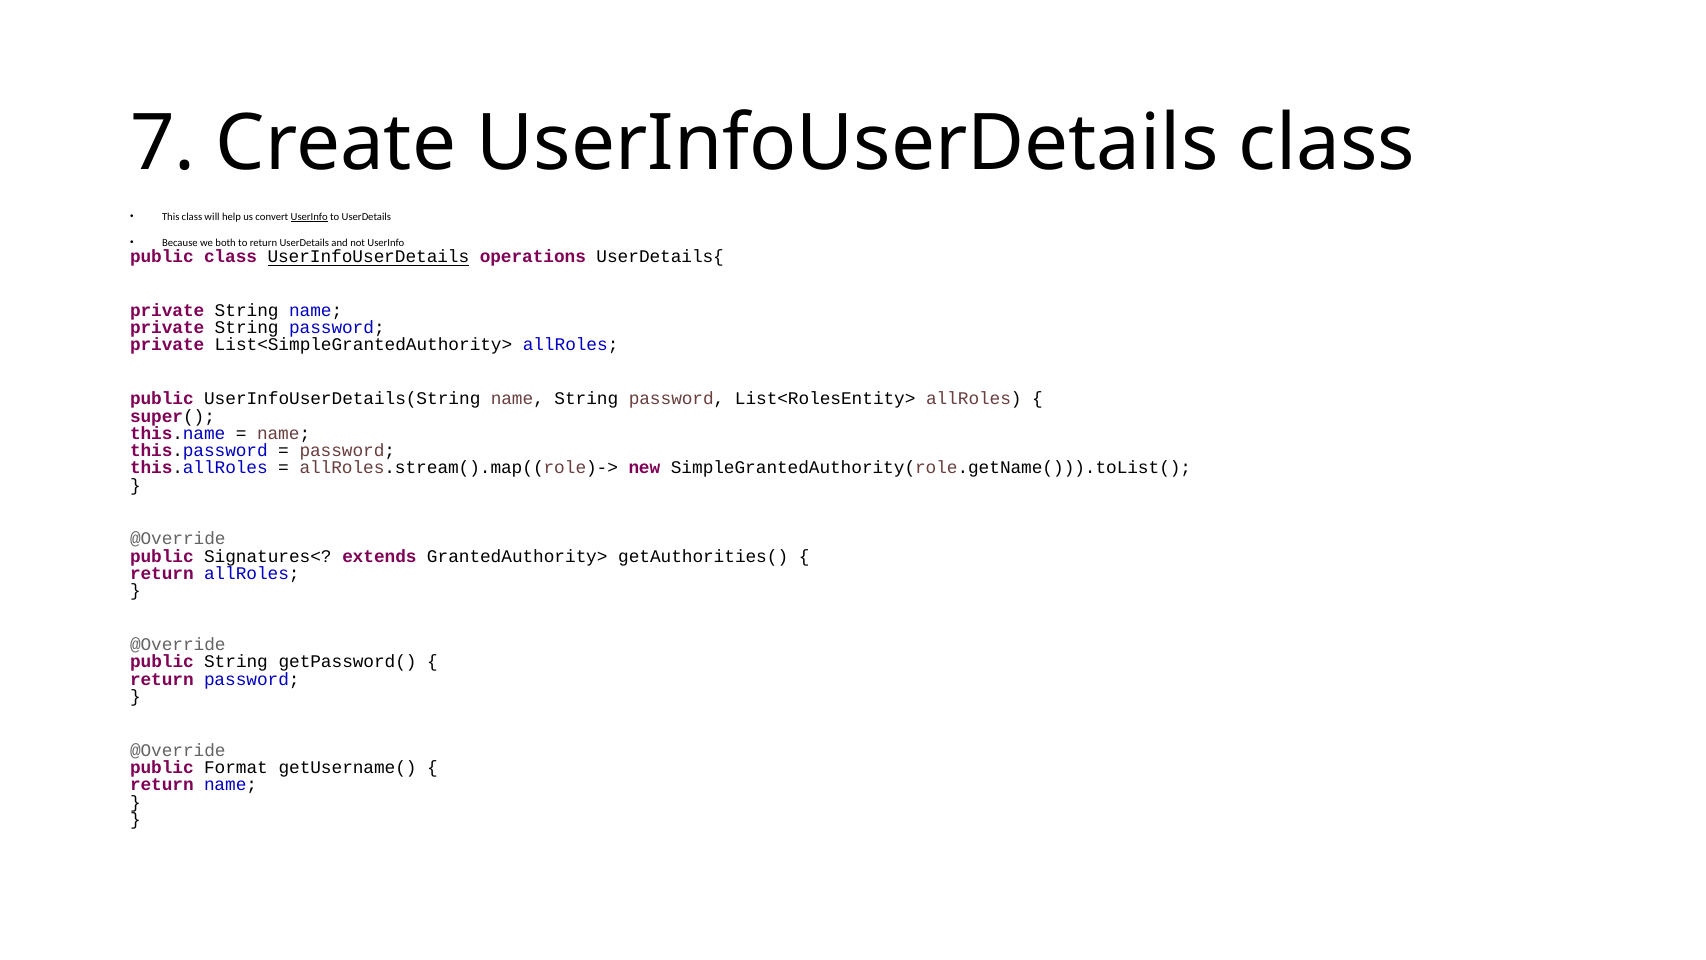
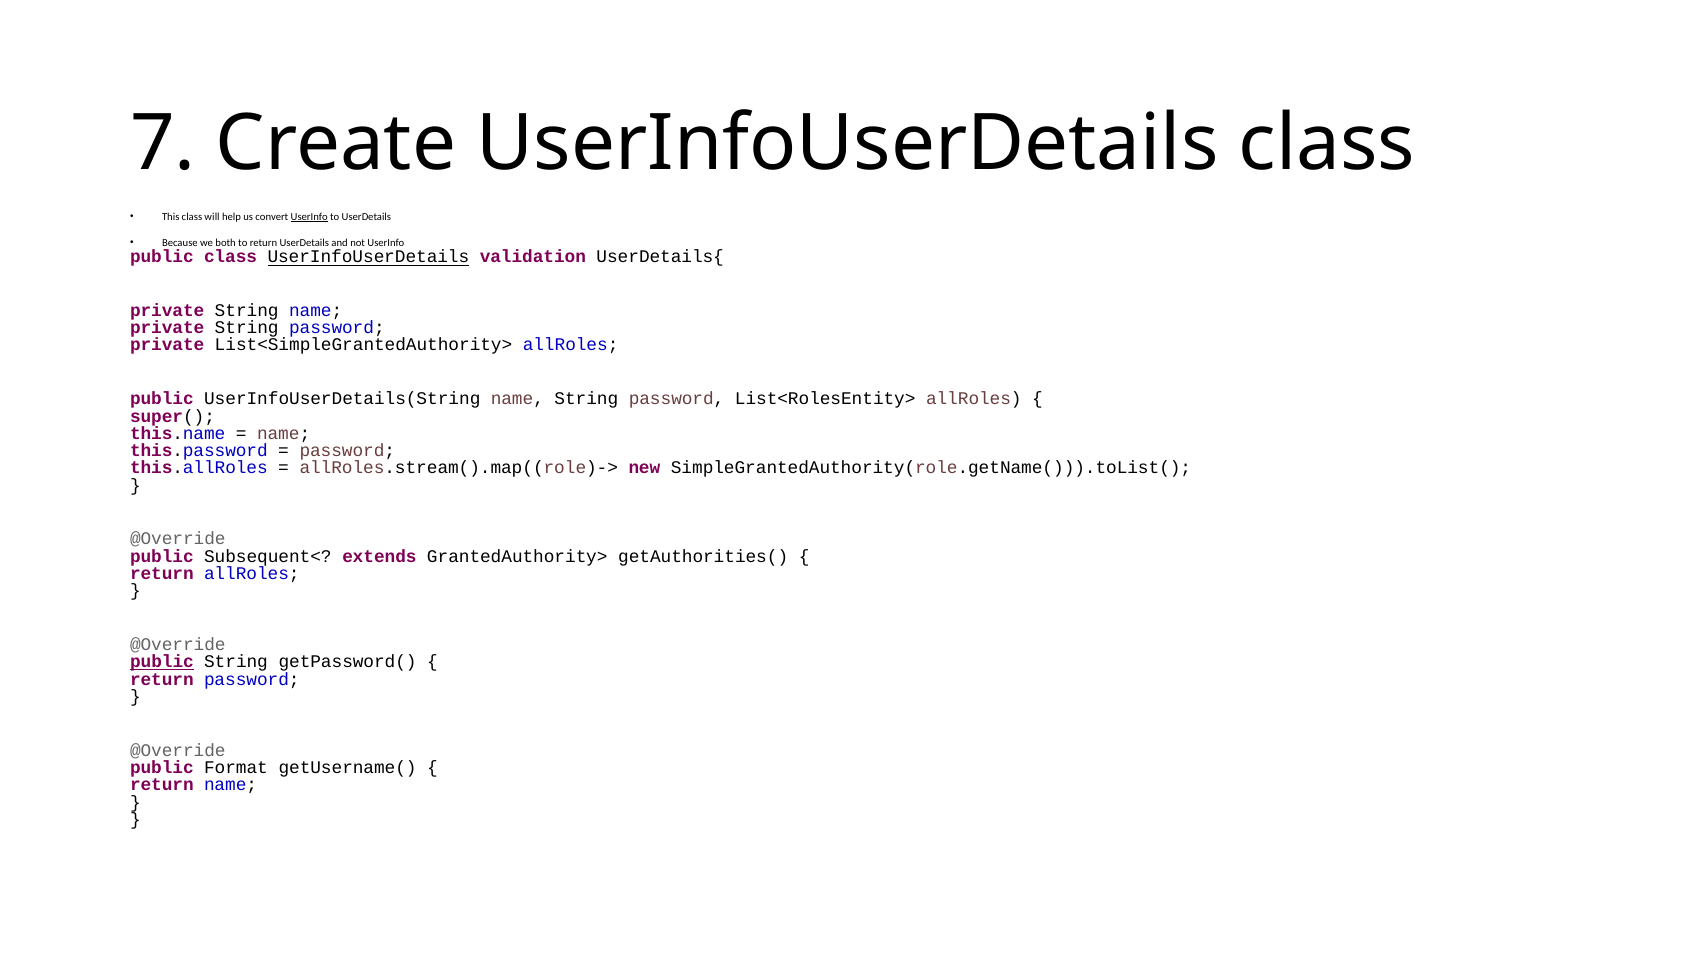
operations: operations -> validation (533, 257)
Signatures<: Signatures< -> Subsequent< (268, 556)
public underline: none -> present (162, 662)
